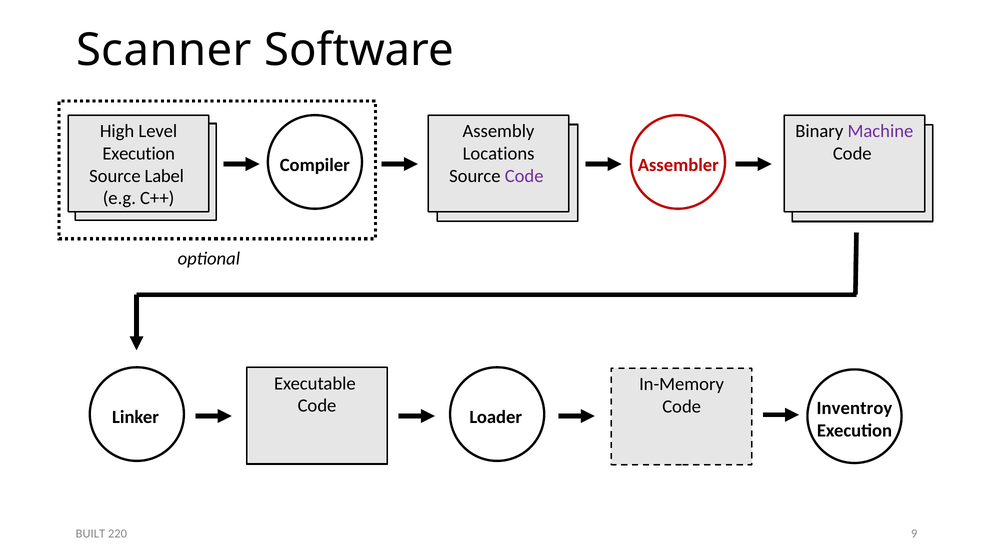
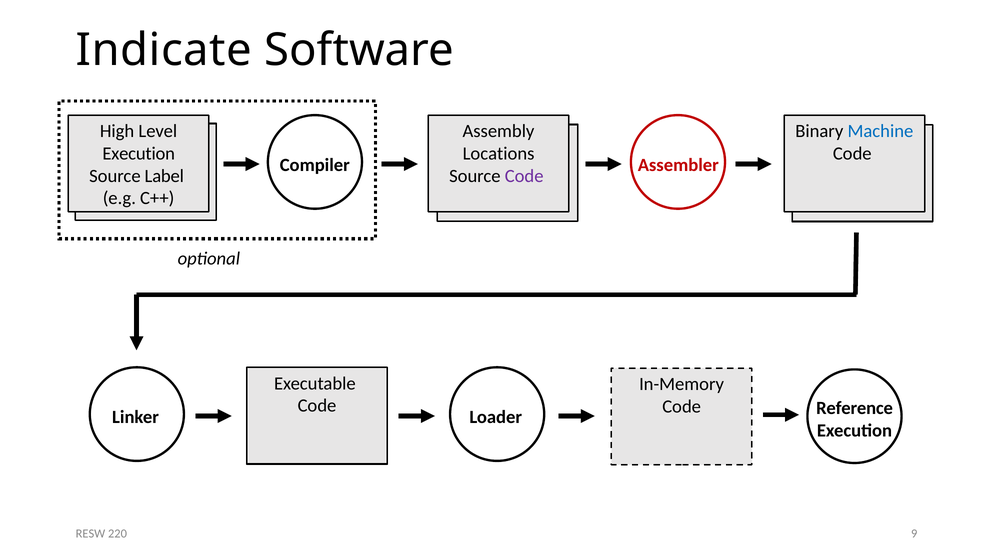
Scanner: Scanner -> Indicate (164, 50)
Machine colour: purple -> blue (880, 131)
Inventroy: Inventroy -> Reference (855, 408)
BUILT: BUILT -> RESW (90, 533)
